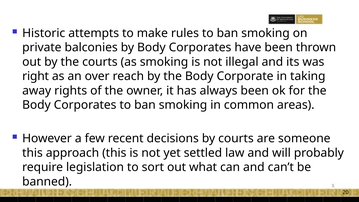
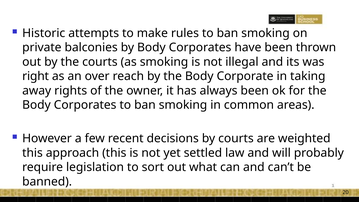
someone: someone -> weighted (304, 138)
